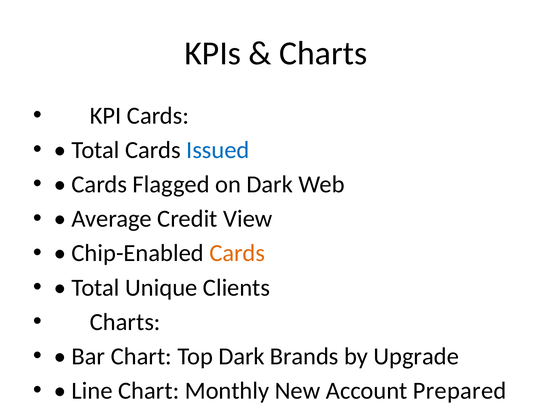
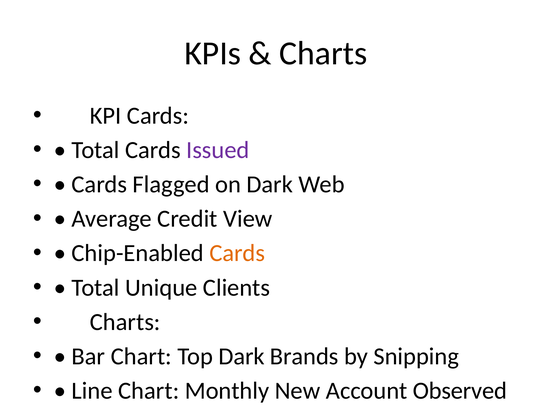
Issued colour: blue -> purple (218, 150)
Upgrade: Upgrade -> Snipping (416, 356)
Prepared: Prepared -> Observed (460, 391)
